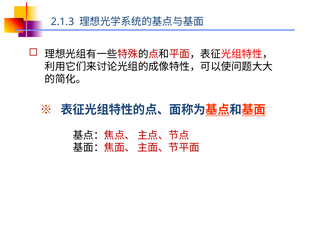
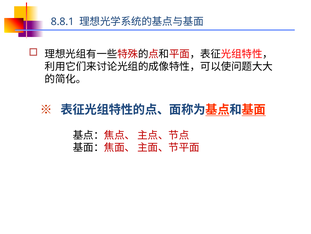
2.1.3: 2.1.3 -> 8.8.1 (62, 22)
